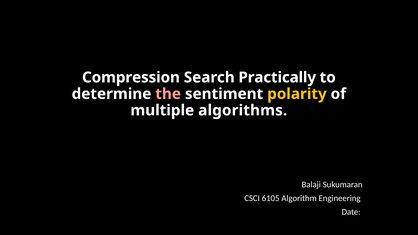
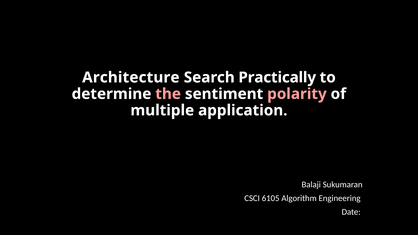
Compression: Compression -> Architecture (131, 77)
polarity colour: yellow -> pink (297, 94)
algorithms: algorithms -> application (243, 110)
